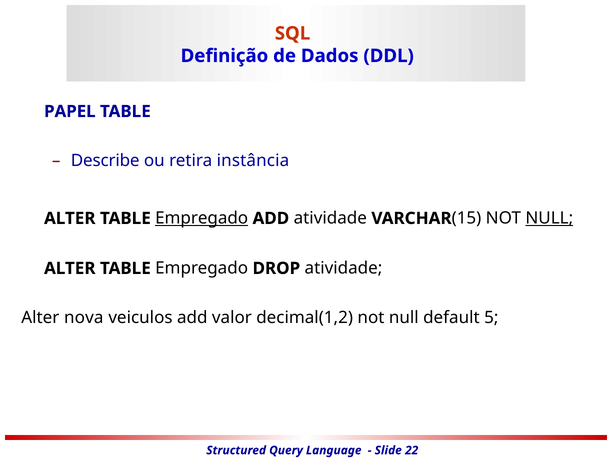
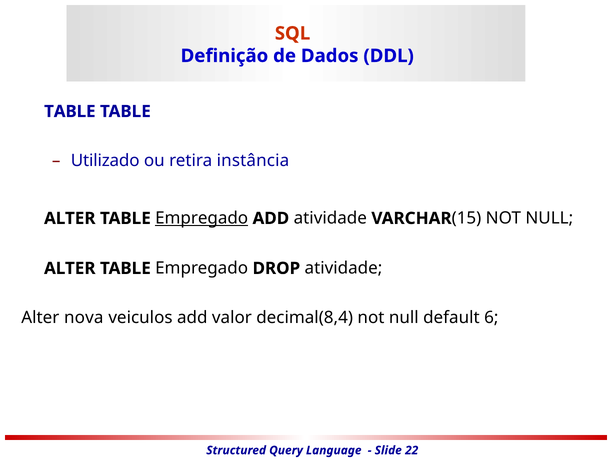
PAPEL: PAPEL -> TABLE (70, 111)
Describe: Describe -> Utilizado (105, 161)
NULL underline: present -> none (549, 218)
decimal(1,2: decimal(1,2 -> decimal(8,4 (305, 318)
5: 5 -> 6 (491, 318)
